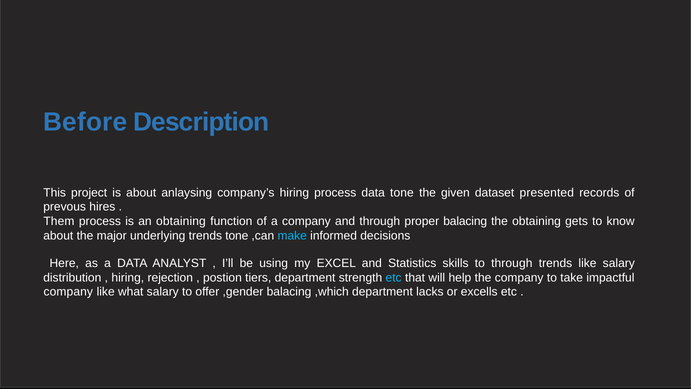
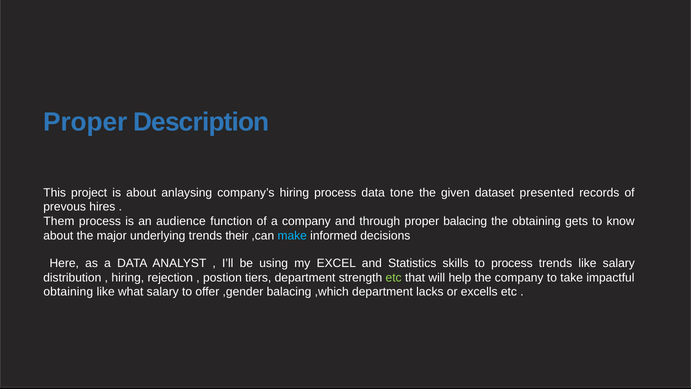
Before: Before -> Proper (85, 122)
an obtaining: obtaining -> audience (181, 221)
trends tone: tone -> their (237, 236)
to through: through -> process (512, 263)
etc colour: light blue -> light green (394, 277)
company: company -> obtaining (68, 292)
